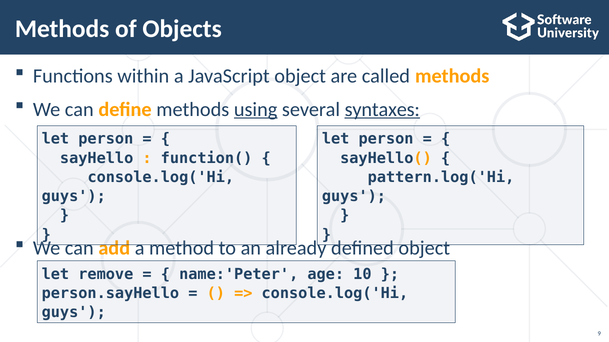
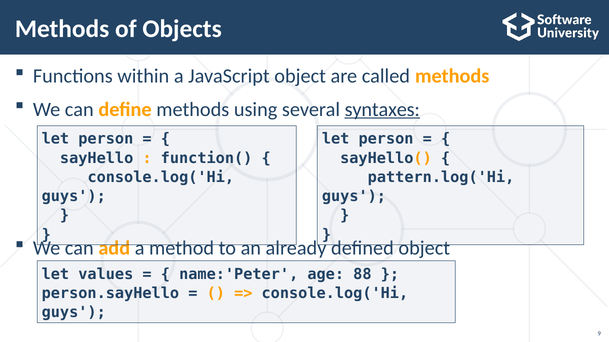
using underline: present -> none (256, 110)
remove: remove -> values (106, 275)
10: 10 -> 88 (362, 275)
